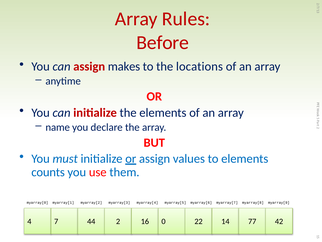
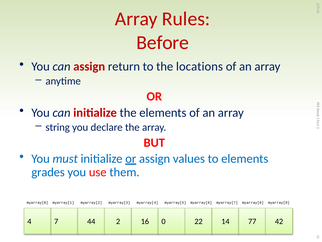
makes: makes -> return (124, 66)
name: name -> string (58, 127)
counts: counts -> grades (48, 172)
